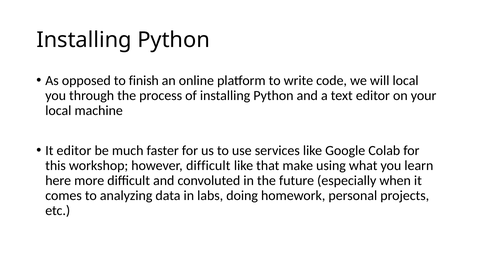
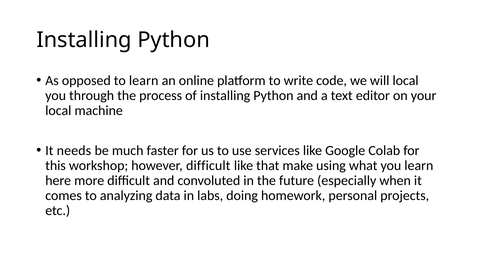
to finish: finish -> learn (144, 81)
It editor: editor -> needs (74, 151)
